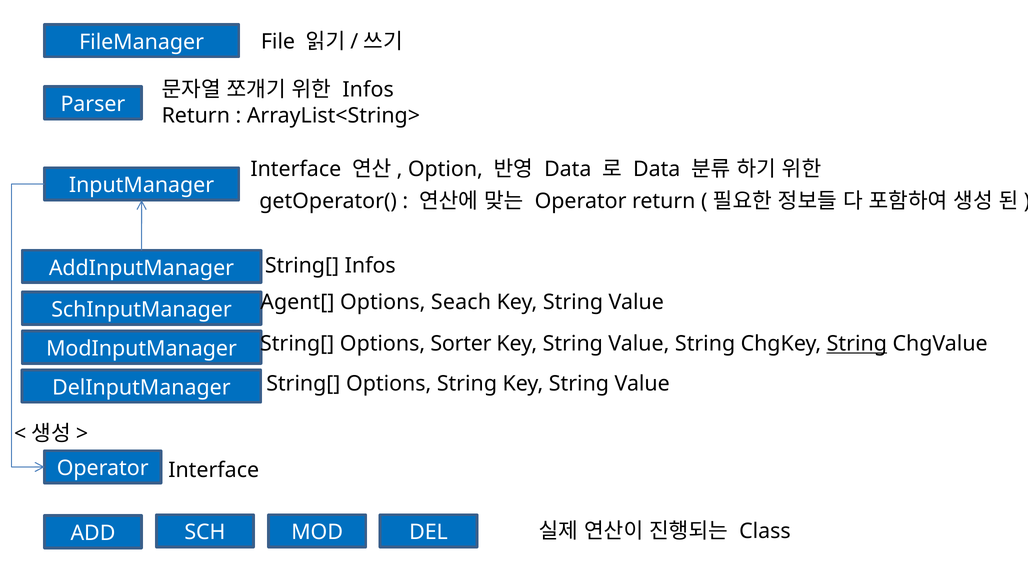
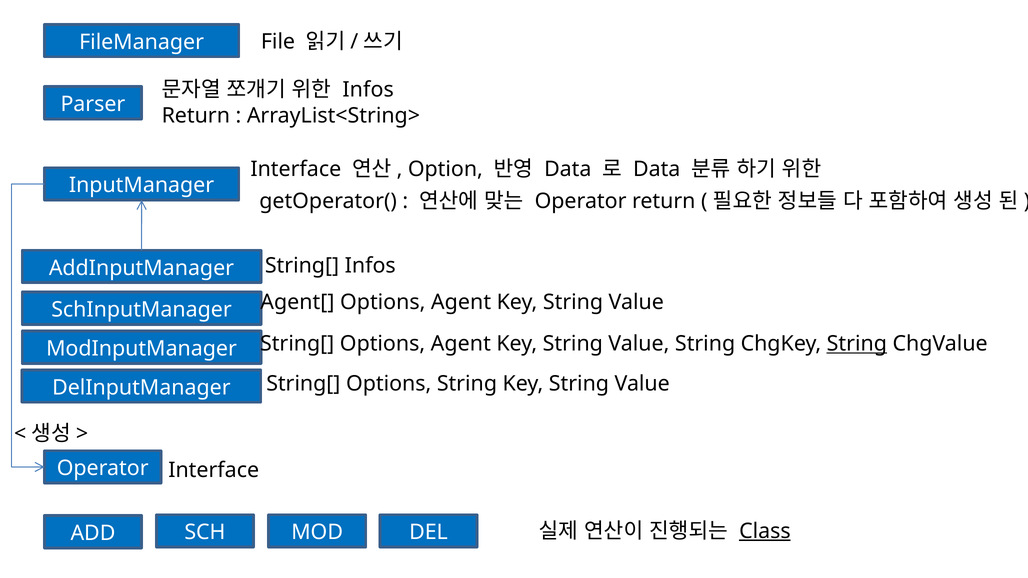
Seach: Seach -> Agent (461, 302)
String[ Options Sorter: Sorter -> Agent (461, 344)
Class underline: none -> present (765, 531)
